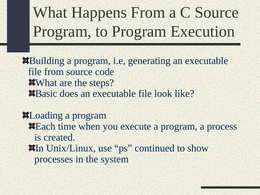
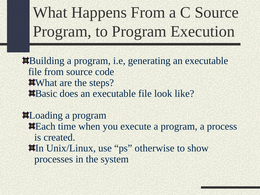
continued: continued -> otherwise (155, 148)
